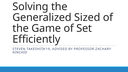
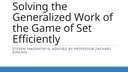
Sized: Sized -> Work (87, 17)
